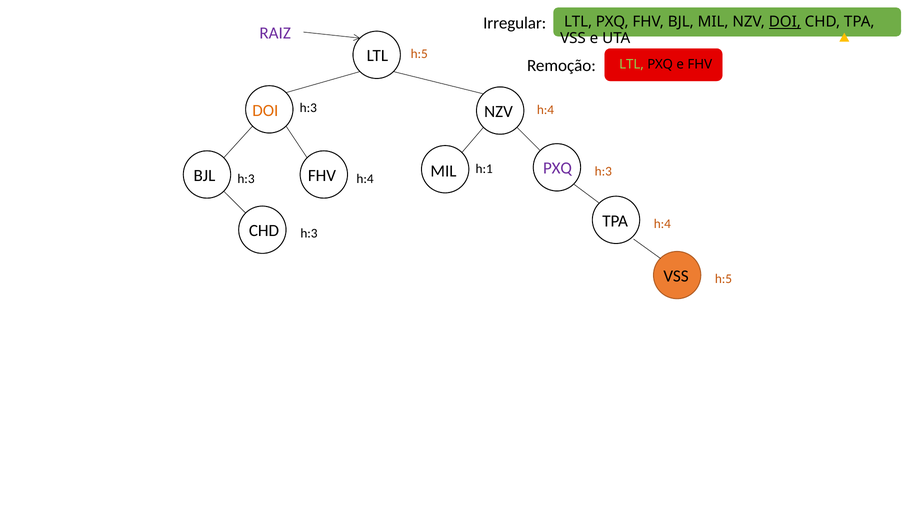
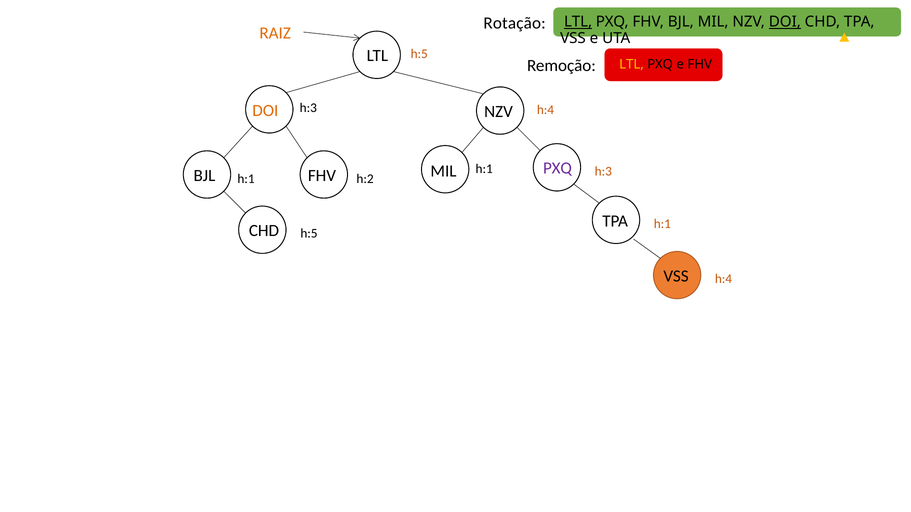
Irregular: Irregular -> Rotação (515, 23)
LTL underline: none -> present (578, 22)
RAIZ colour: purple -> orange (275, 33)
LTL colour: light green -> yellow (632, 64)
BJL h:3: h:3 -> h:1 (246, 179)
h:4: h:4 -> h:2 (365, 179)
TPA h:4: h:4 -> h:1 (662, 224)
CHD h:3: h:3 -> h:5 (309, 234)
VSS h:5: h:5 -> h:4 (723, 279)
